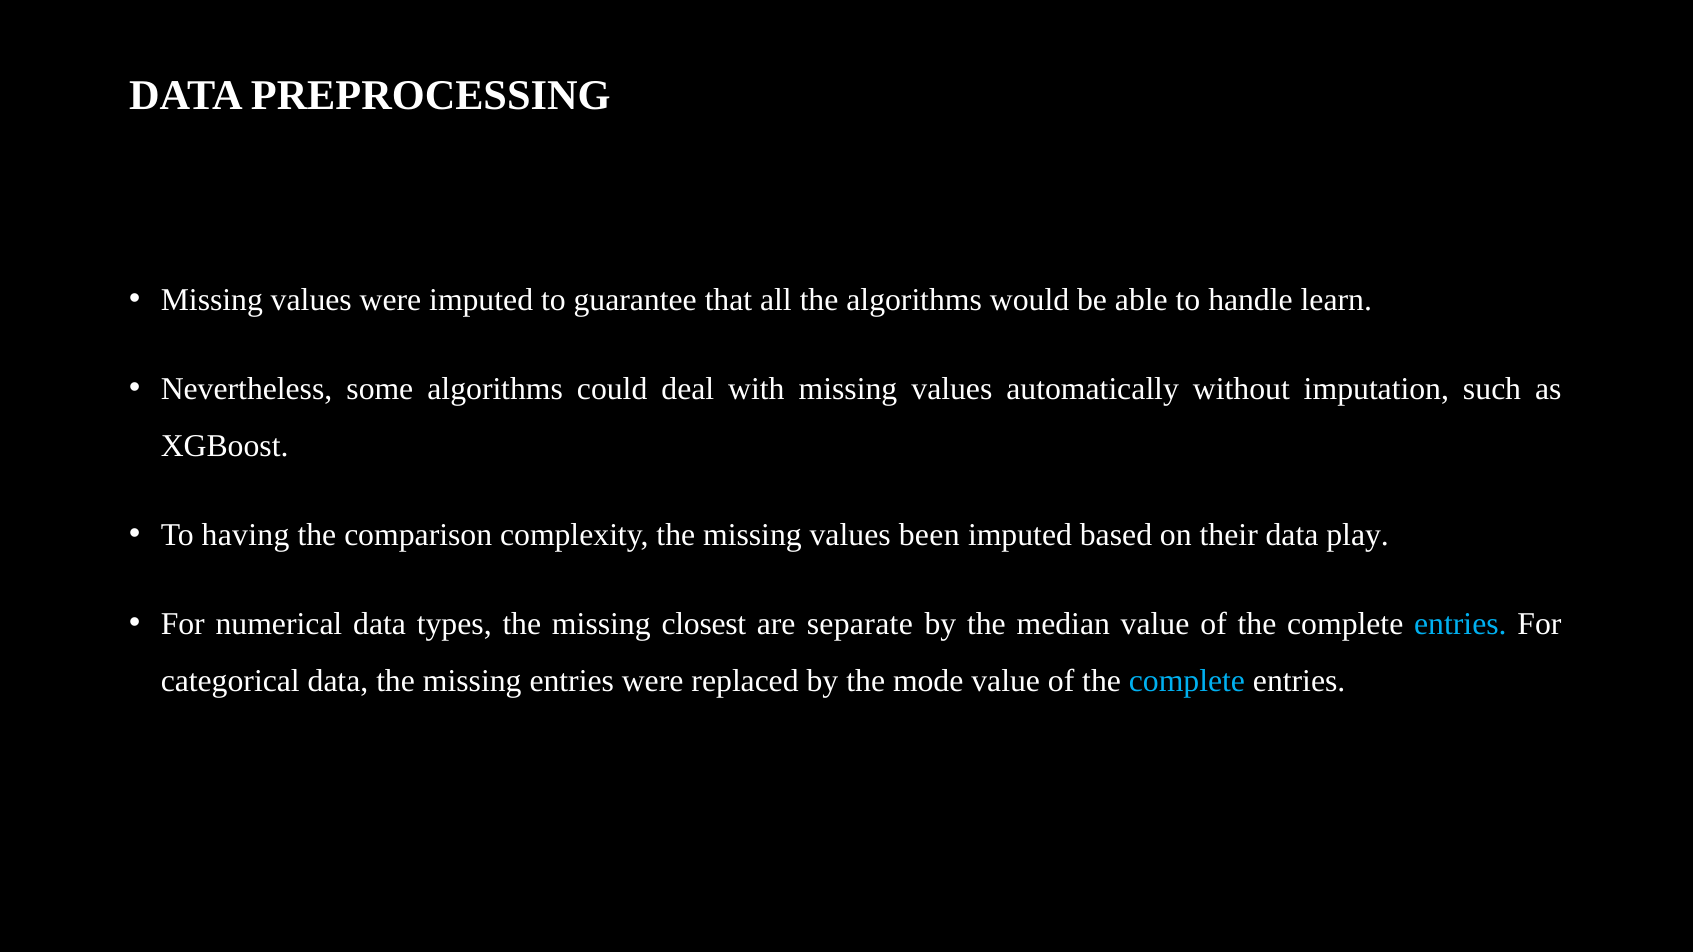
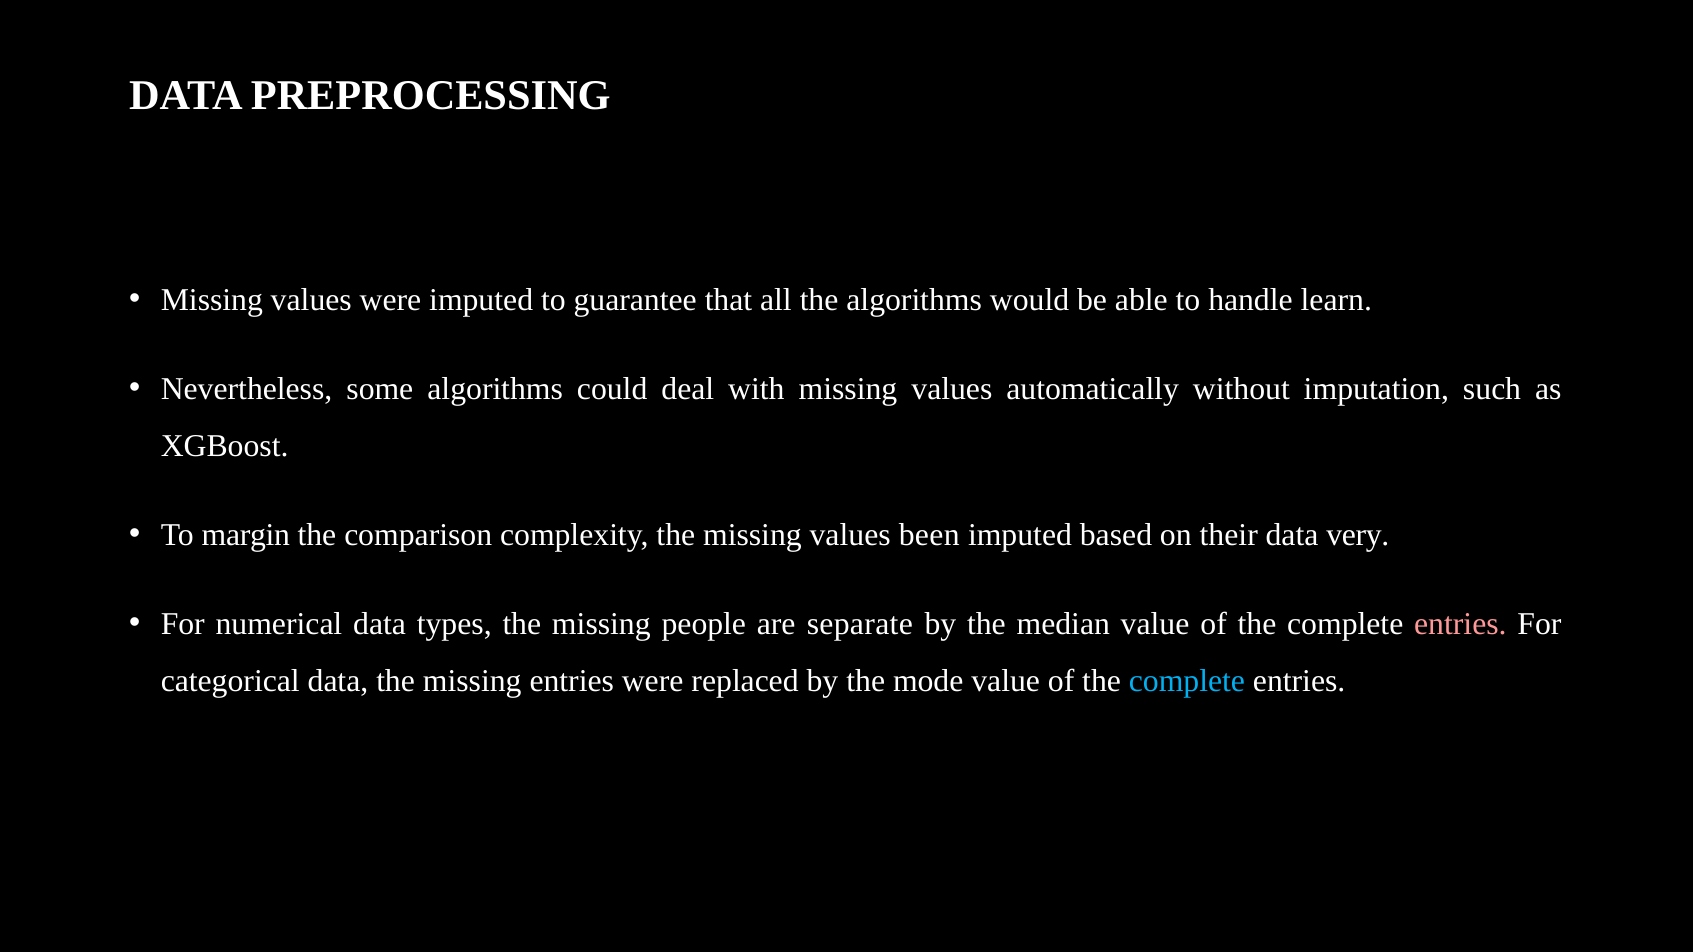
having: having -> margin (246, 535)
play: play -> very (1358, 535)
closest: closest -> people (704, 624)
entries colour: light blue -> pink (1460, 624)
